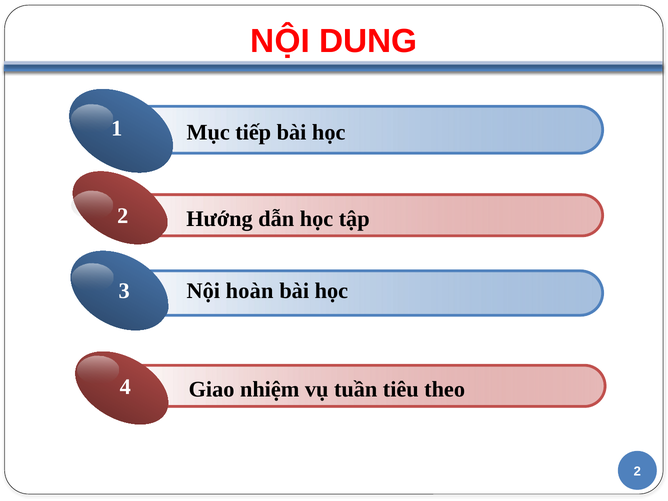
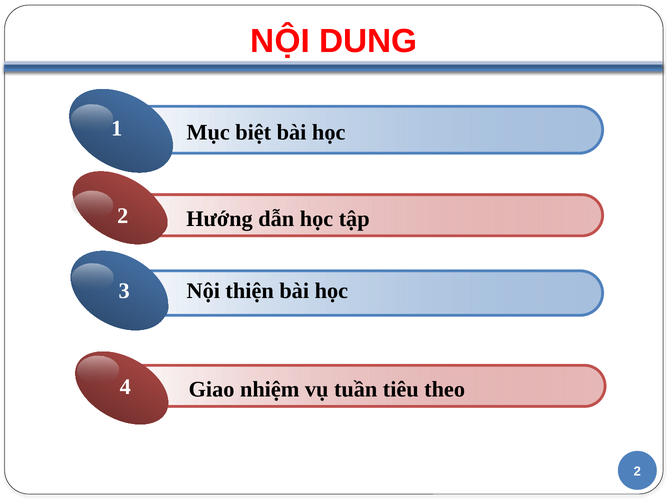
tiếp: tiếp -> biệt (253, 132)
hoàn: hoàn -> thiện (250, 291)
